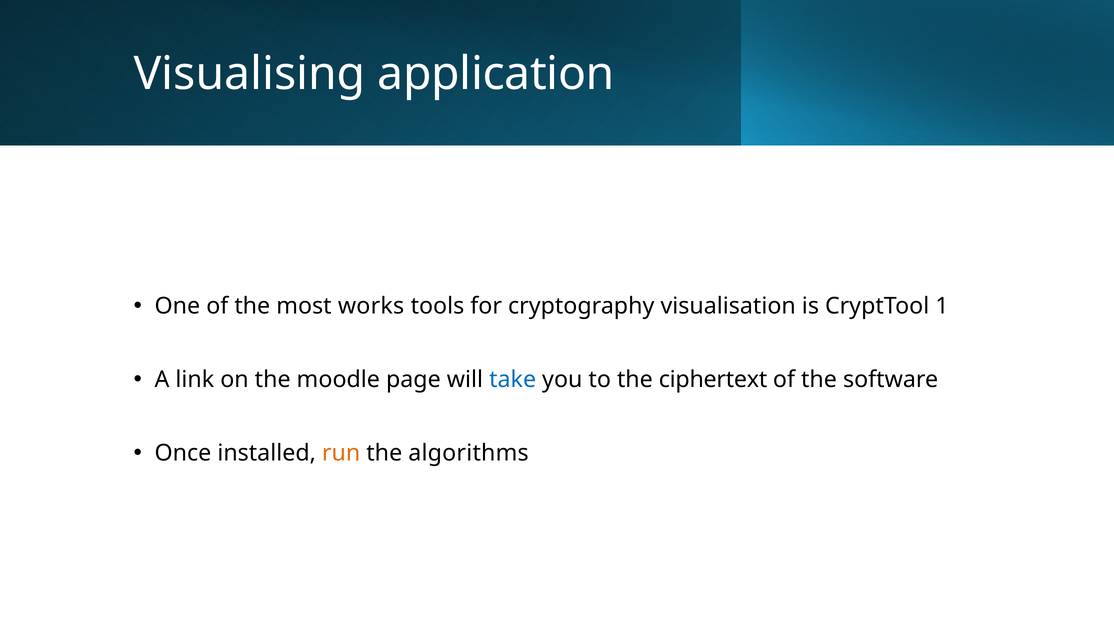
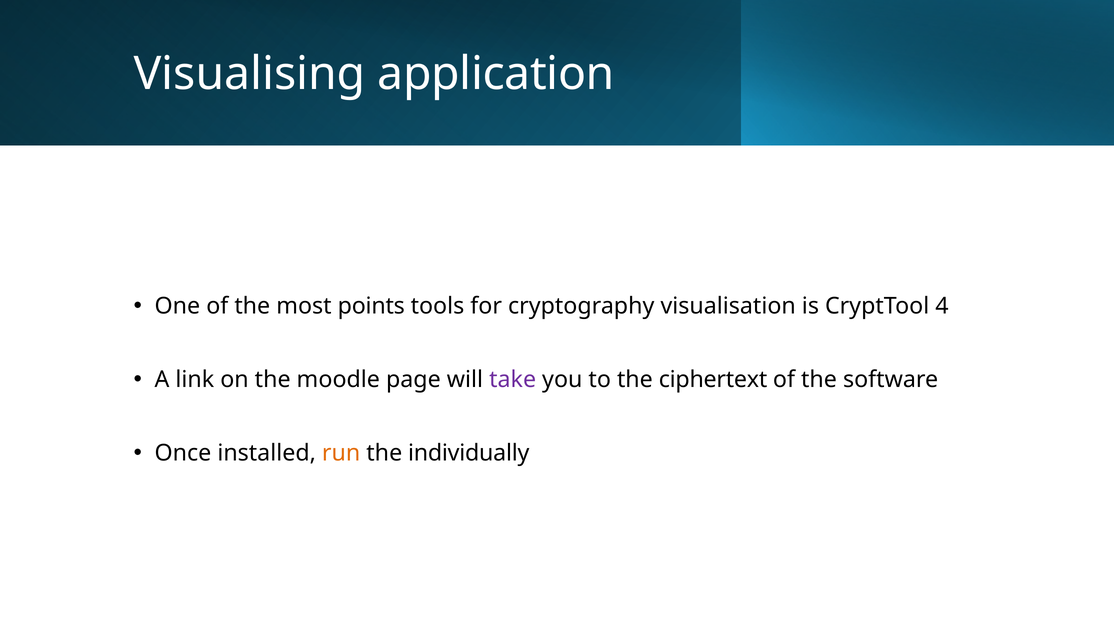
works: works -> points (371, 307)
1: 1 -> 4 (942, 307)
take colour: blue -> purple (513, 380)
algorithms: algorithms -> individually (469, 453)
